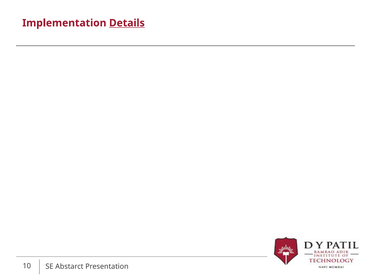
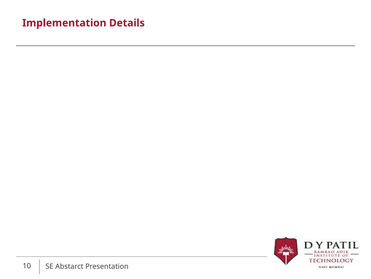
Details underline: present -> none (127, 23)
